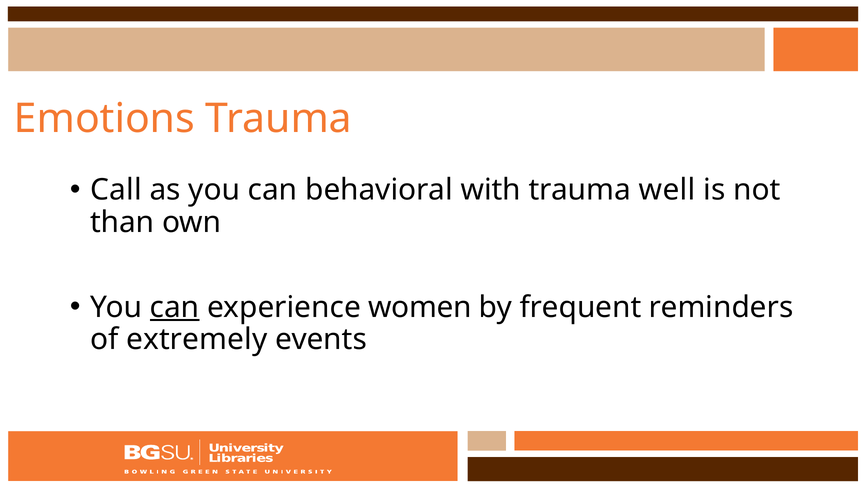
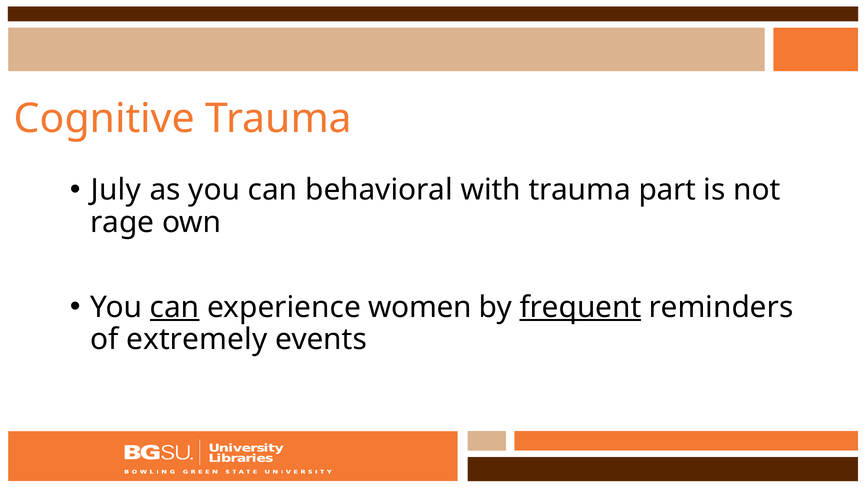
Emotions: Emotions -> Cognitive (104, 119)
Call: Call -> July (116, 190)
well: well -> part (667, 190)
than: than -> rage (122, 222)
frequent underline: none -> present (580, 307)
